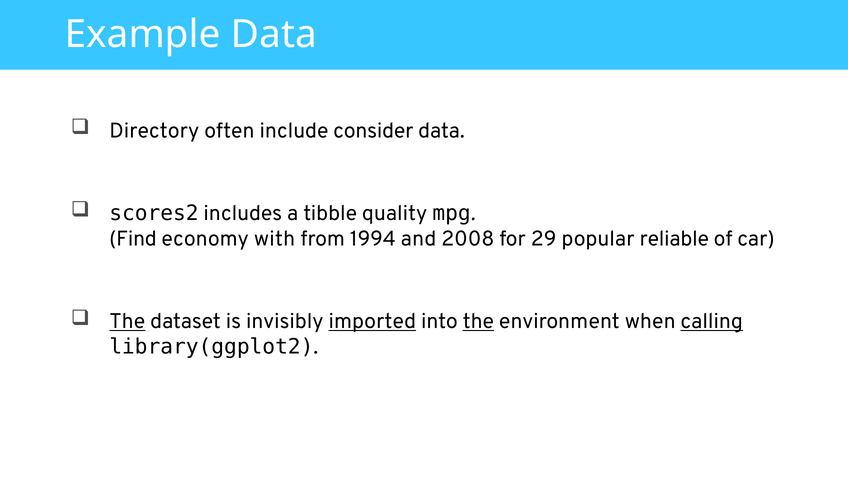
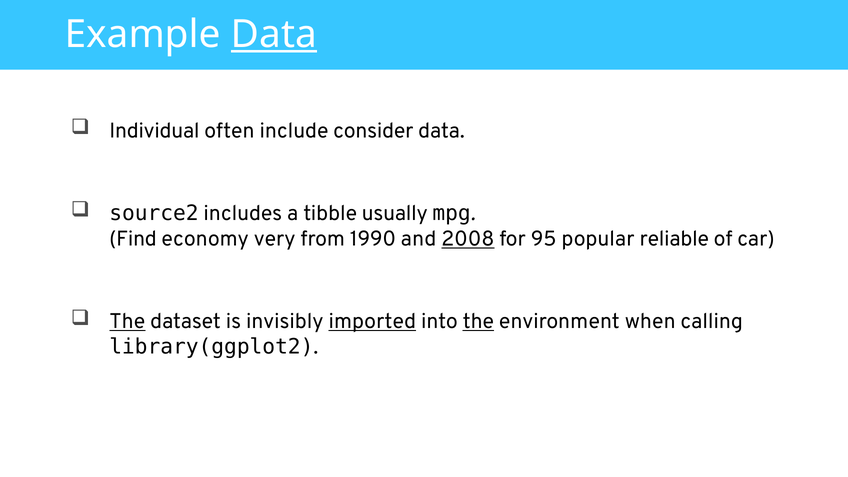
Data underline: none -> present (274, 34)
Directory: Directory -> Individual (154, 131)
scores2: scores2 -> source2 (154, 213)
quality: quality -> usually (395, 213)
with: with -> very (275, 239)
1994: 1994 -> 1990 (373, 239)
2008 underline: none -> present (468, 239)
29: 29 -> 95 (544, 239)
calling underline: present -> none (712, 321)
